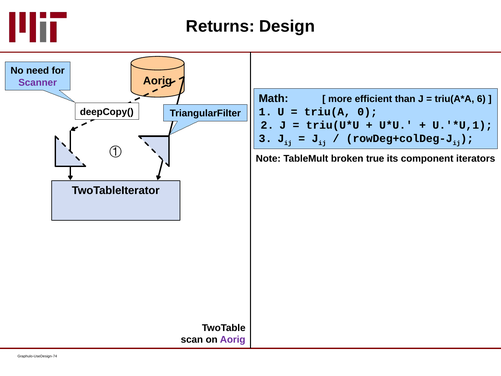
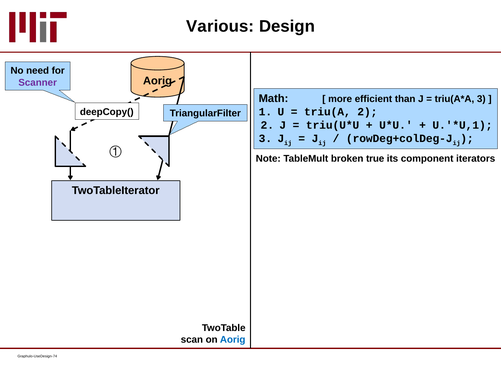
Returns: Returns -> Various (220, 26)
6: 6 -> 3 (481, 99)
triu(A 0: 0 -> 2 (367, 112)
Aorig colour: purple -> blue (233, 340)
